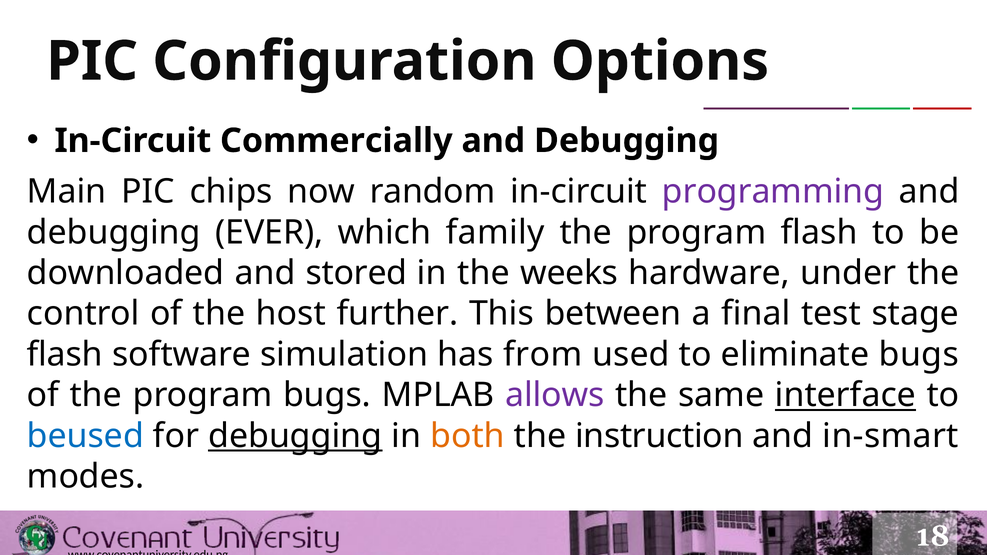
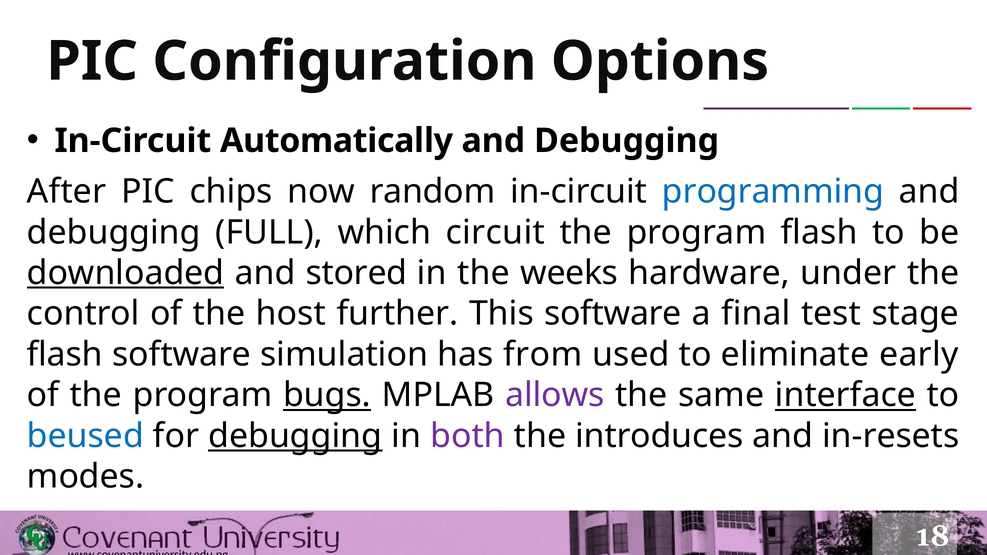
Commercially: Commercially -> Automatically (337, 141)
Main: Main -> After (67, 192)
programming colour: purple -> blue (773, 192)
EVER: EVER -> FULL (269, 232)
family: family -> circuit (495, 232)
downloaded underline: none -> present (125, 273)
This between: between -> software (613, 314)
eliminate bugs: bugs -> early (919, 355)
bugs underline: none -> present (327, 395)
both colour: orange -> purple (467, 436)
instruction: instruction -> introduces (659, 436)
in-smart: in-smart -> in-resets (891, 436)
